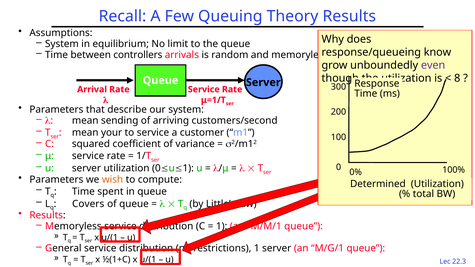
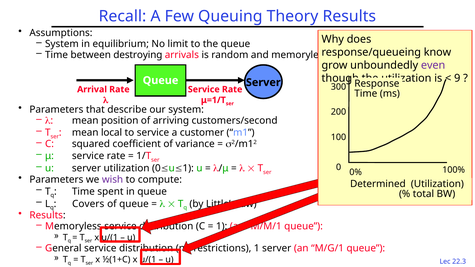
controllers: controllers -> destroying (138, 55)
8: 8 -> 9 (457, 78)
sending: sending -> position (120, 121)
your: your -> local (112, 133)
wish colour: orange -> purple (113, 180)
